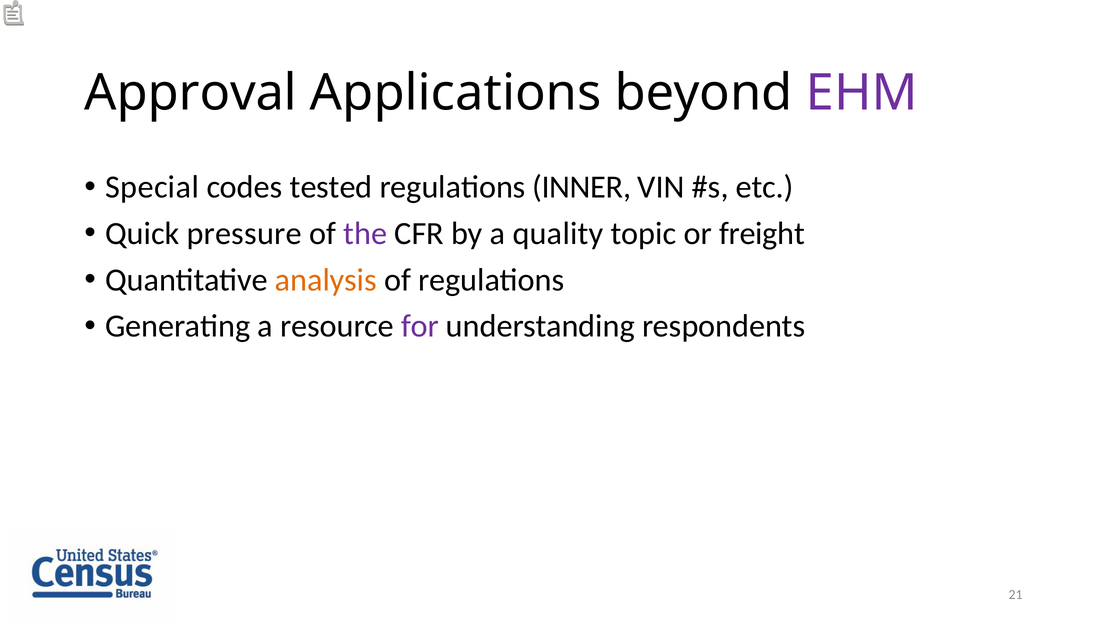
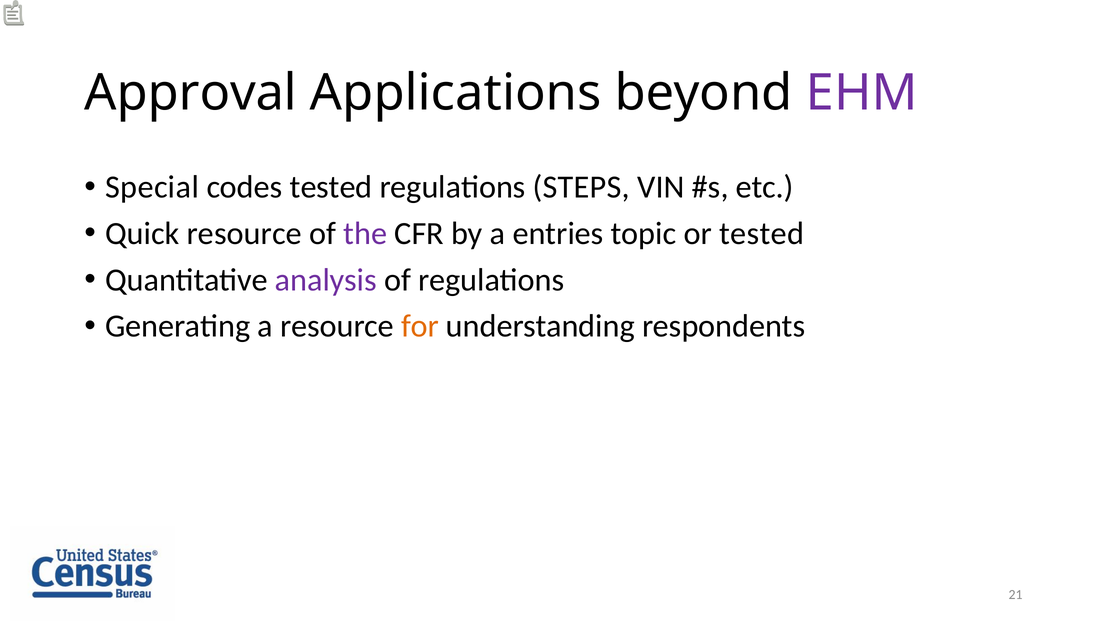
INNER: INNER -> STEPS (581, 187)
Quick pressure: pressure -> resource (244, 233)
quality: quality -> entries (558, 233)
or freight: freight -> tested (762, 233)
analysis colour: orange -> purple (326, 280)
for colour: purple -> orange (420, 326)
